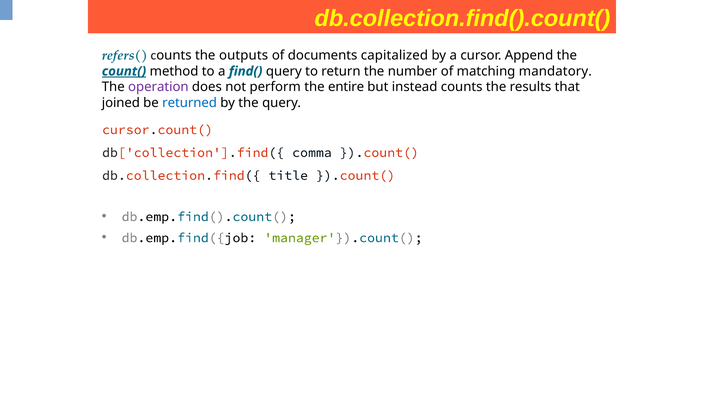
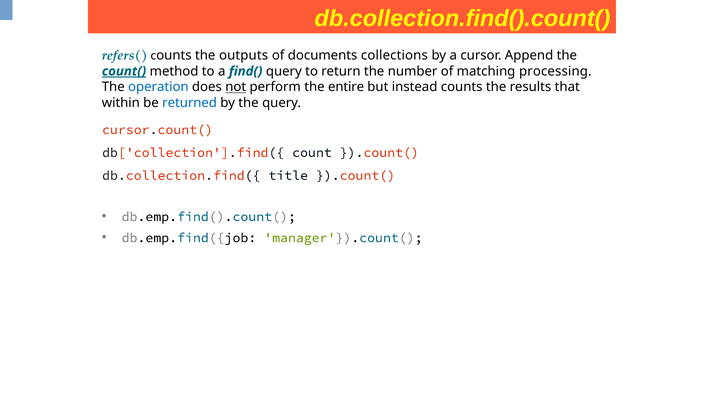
capitalized: capitalized -> collections (394, 55)
mandatory: mandatory -> processing (555, 71)
operation colour: purple -> blue (158, 87)
not underline: none -> present (236, 87)
joined: joined -> within (121, 103)
comma: comma -> count (312, 153)
